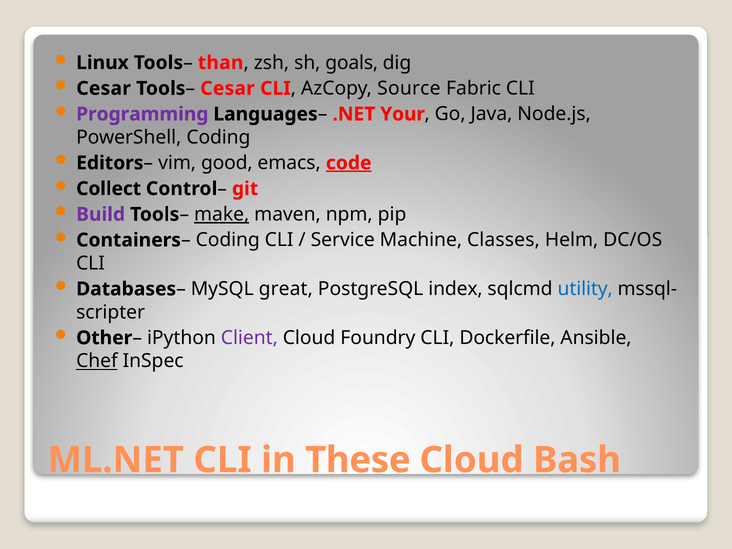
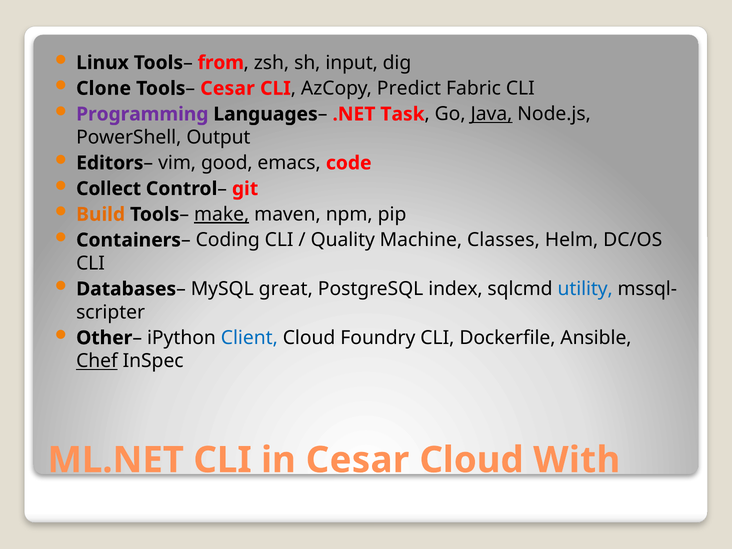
than: than -> from (221, 63)
goals: goals -> input (352, 63)
Cesar: Cesar -> Clone (104, 88)
Source: Source -> Predict (409, 88)
Your: Your -> Task (402, 114)
Java underline: none -> present (491, 114)
PowerShell Coding: Coding -> Output (218, 137)
code underline: present -> none (349, 163)
Build colour: purple -> orange (101, 214)
Service: Service -> Quality (343, 240)
Client colour: purple -> blue (249, 338)
in These: These -> Cesar (357, 460)
Bash: Bash -> With (577, 460)
